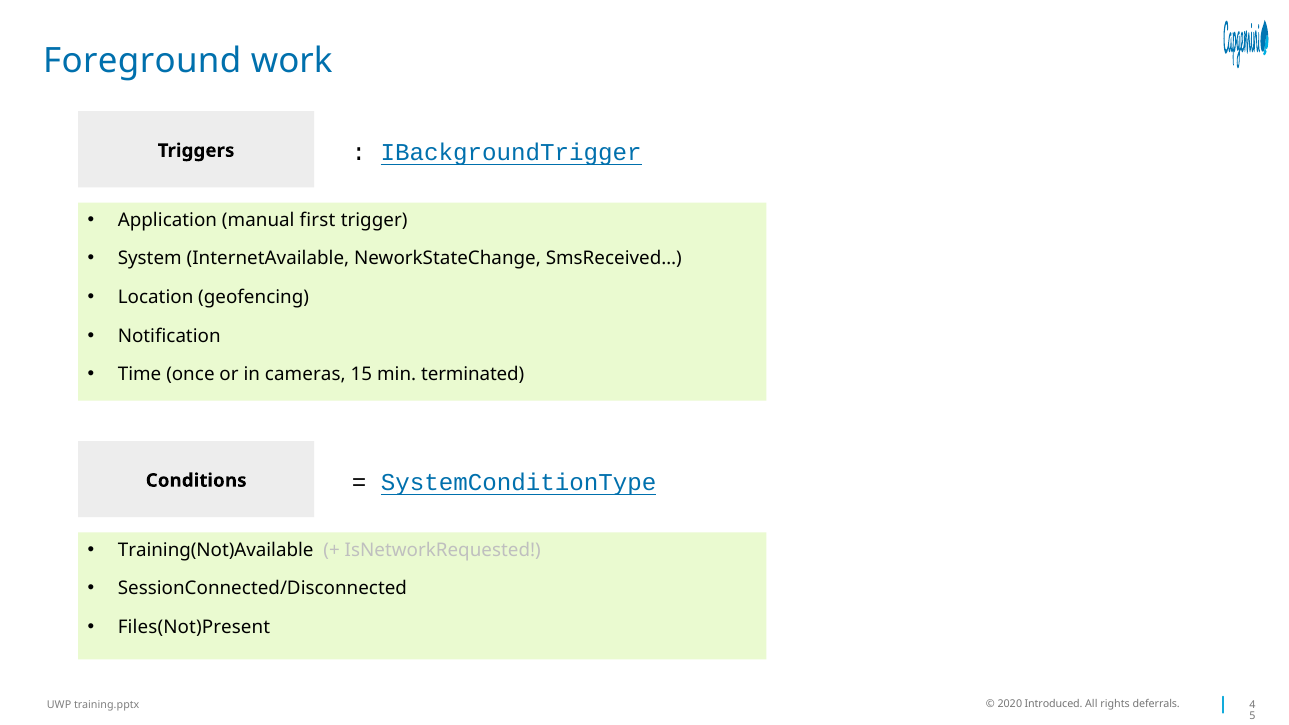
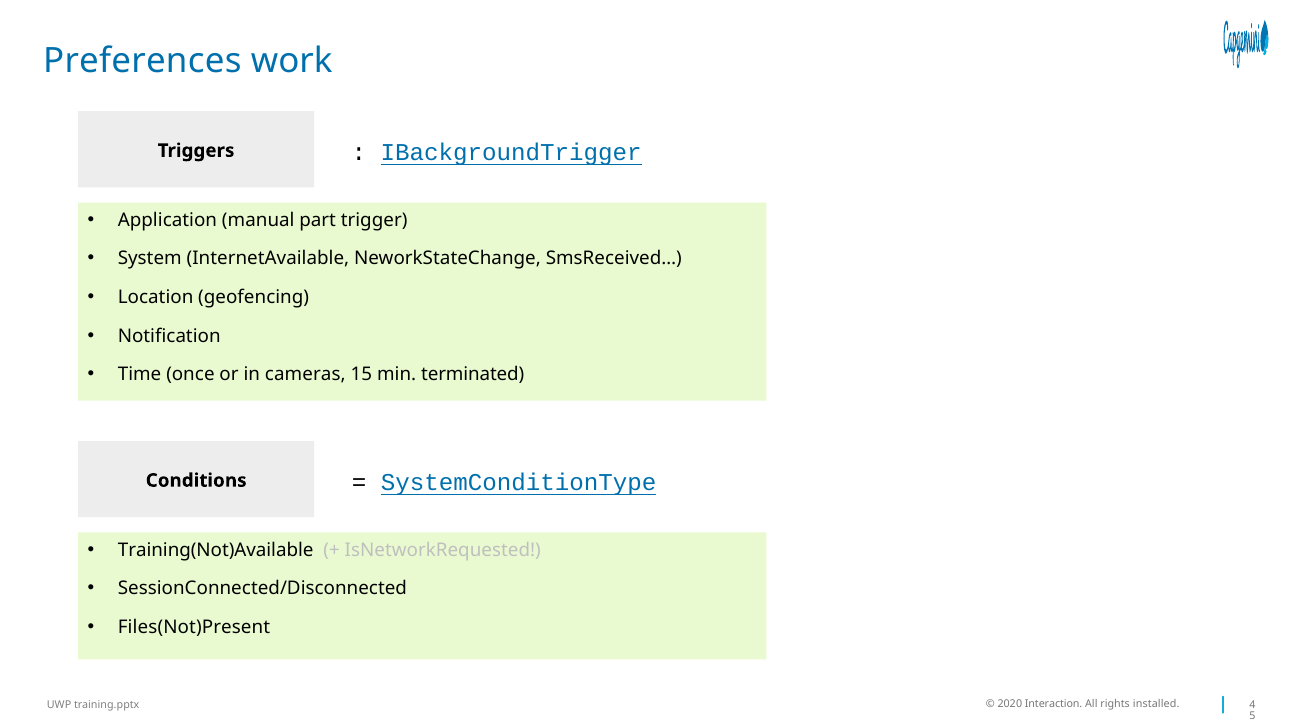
Foreground: Foreground -> Preferences (142, 61)
first: first -> part (318, 220)
Introduced: Introduced -> Interaction (1054, 704)
deferrals: deferrals -> installed (1156, 704)
